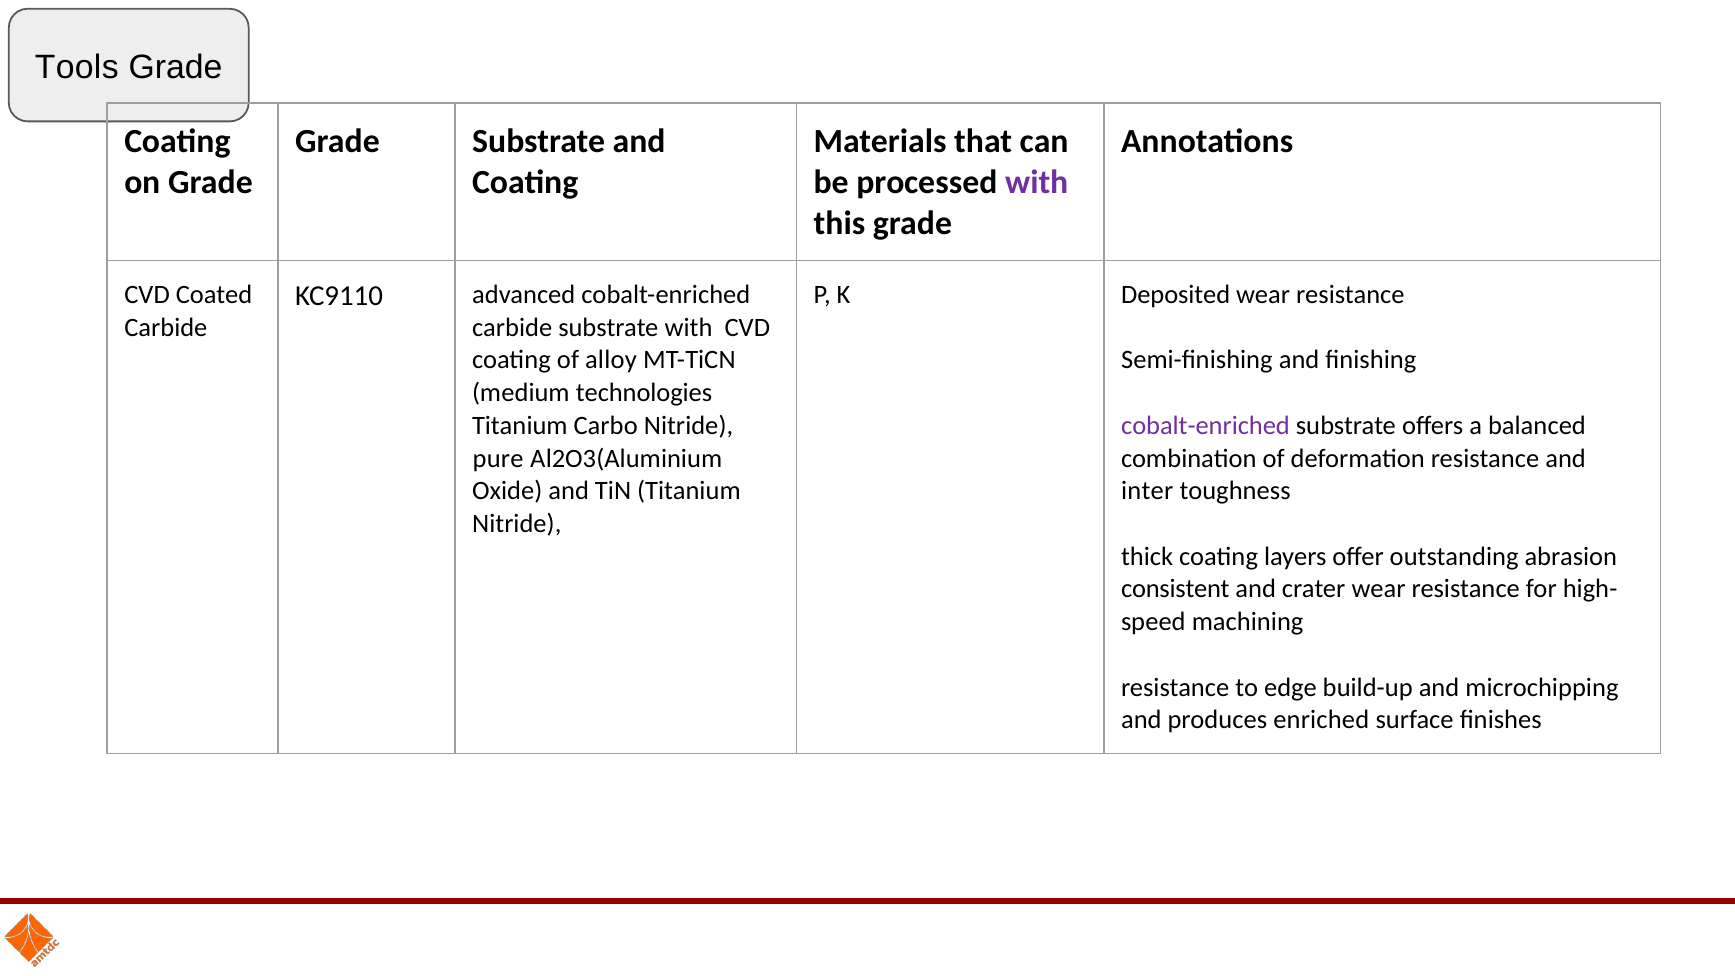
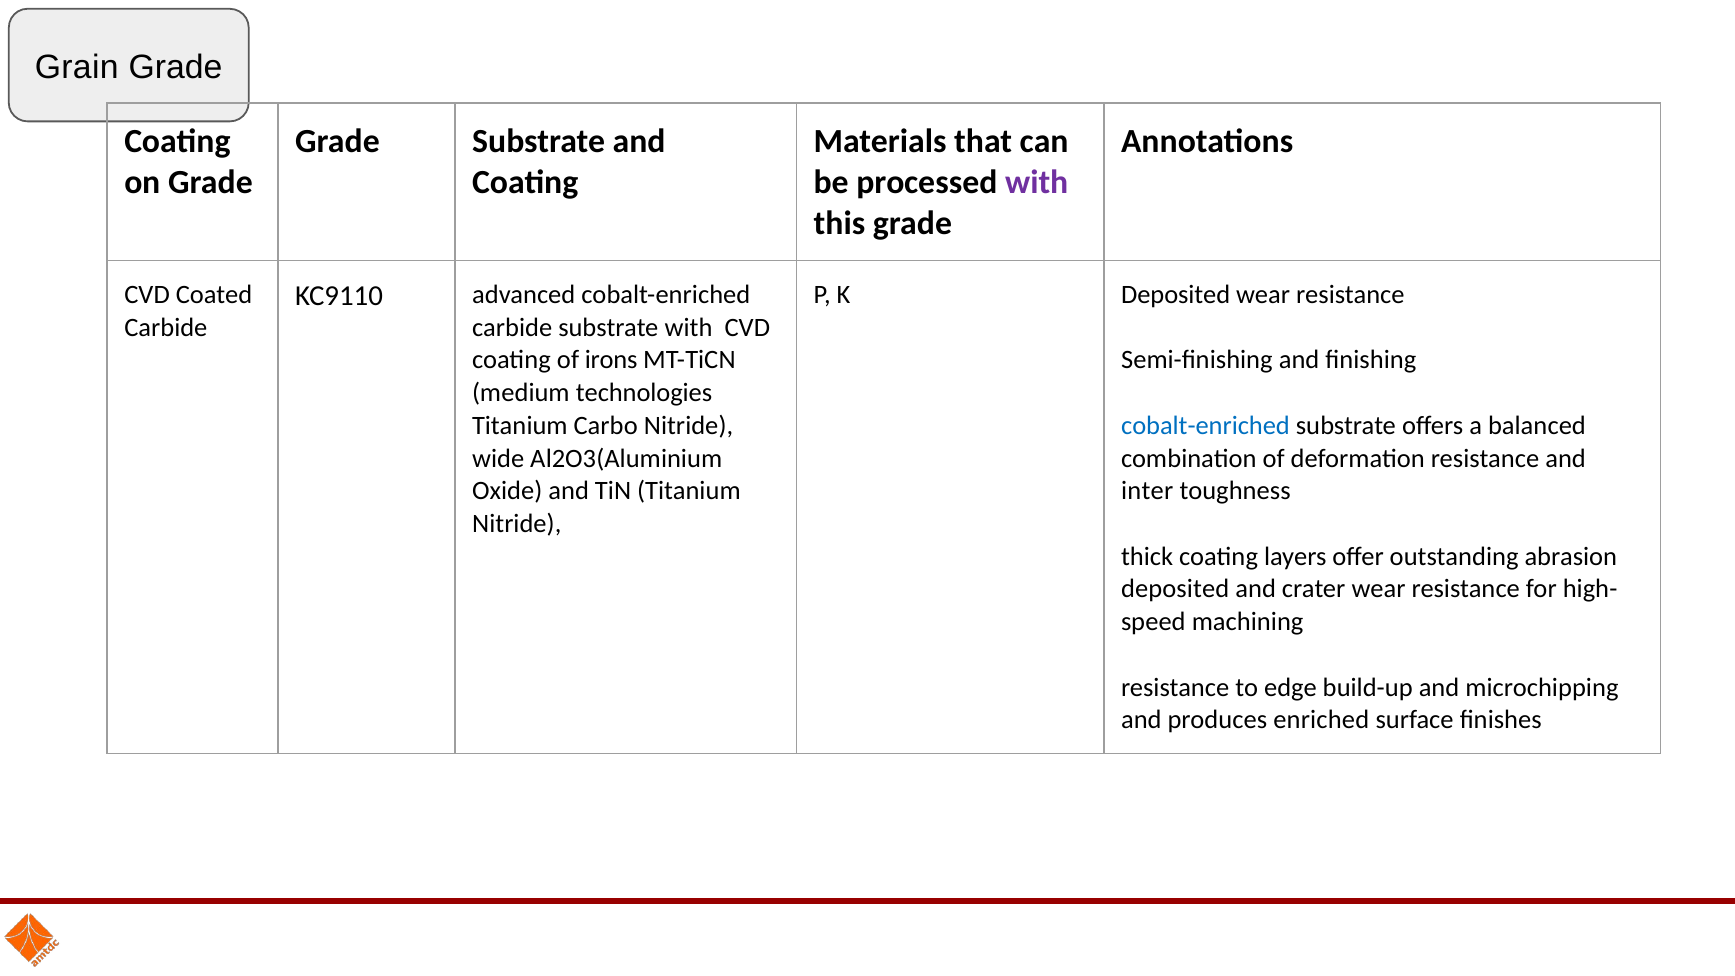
Tools: Tools -> Grain (77, 67)
alloy: alloy -> irons (611, 360)
cobalt-enriched colour: purple -> blue (1206, 426)
pure: pure -> wide (498, 458)
consistent: consistent -> deposited (1175, 589)
